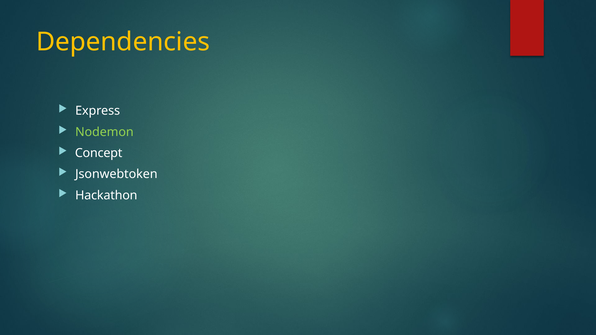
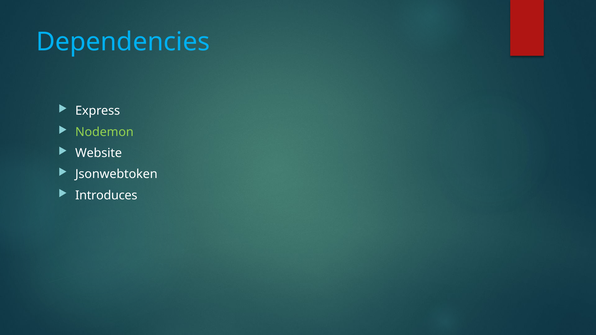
Dependencies colour: yellow -> light blue (123, 42)
Concept: Concept -> Website (99, 153)
Hackathon: Hackathon -> Introduces (106, 195)
